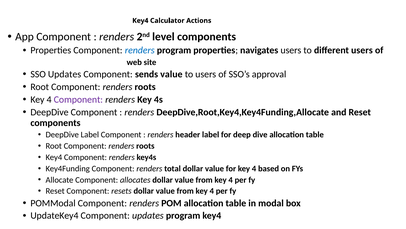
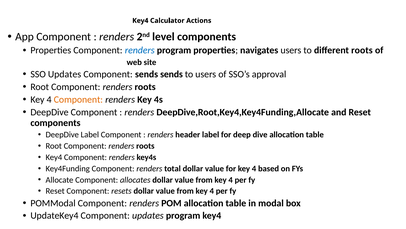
different users: users -> roots (362, 50)
sends value: value -> sends (172, 74)
Component colour: purple -> orange (78, 99)
